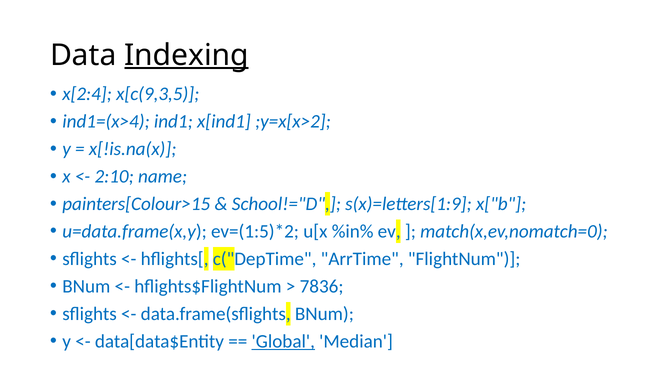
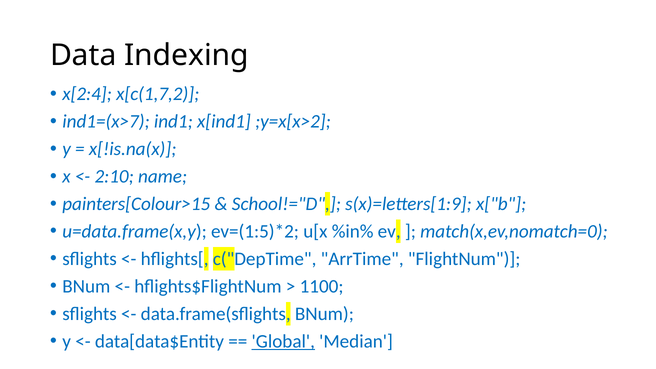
Indexing underline: present -> none (187, 55)
x[c(9,3,5: x[c(9,3,5 -> x[c(1,7,2 (158, 94)
ind1=(x>4: ind1=(x>4 -> ind1=(x>7 (106, 122)
7836: 7836 -> 1100 (322, 286)
